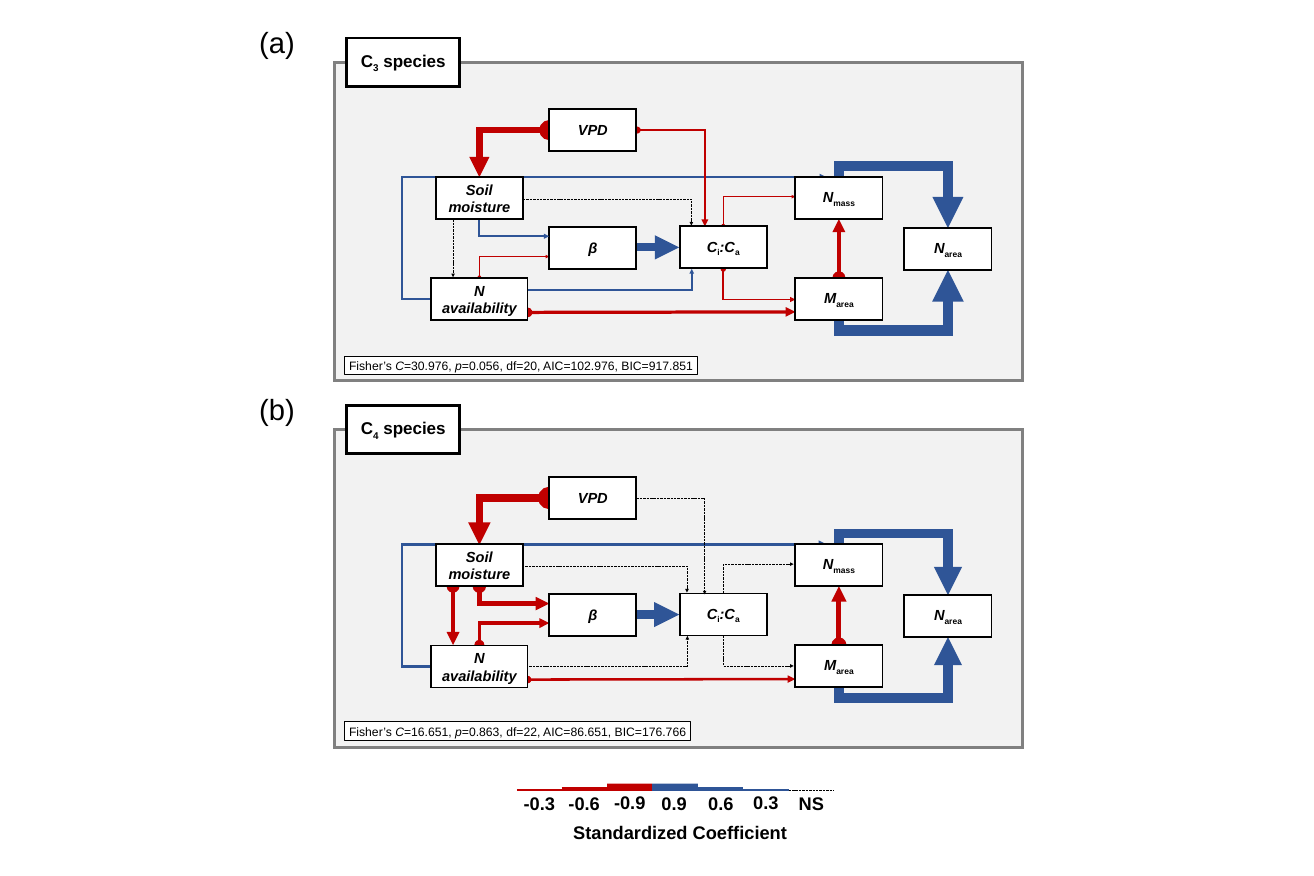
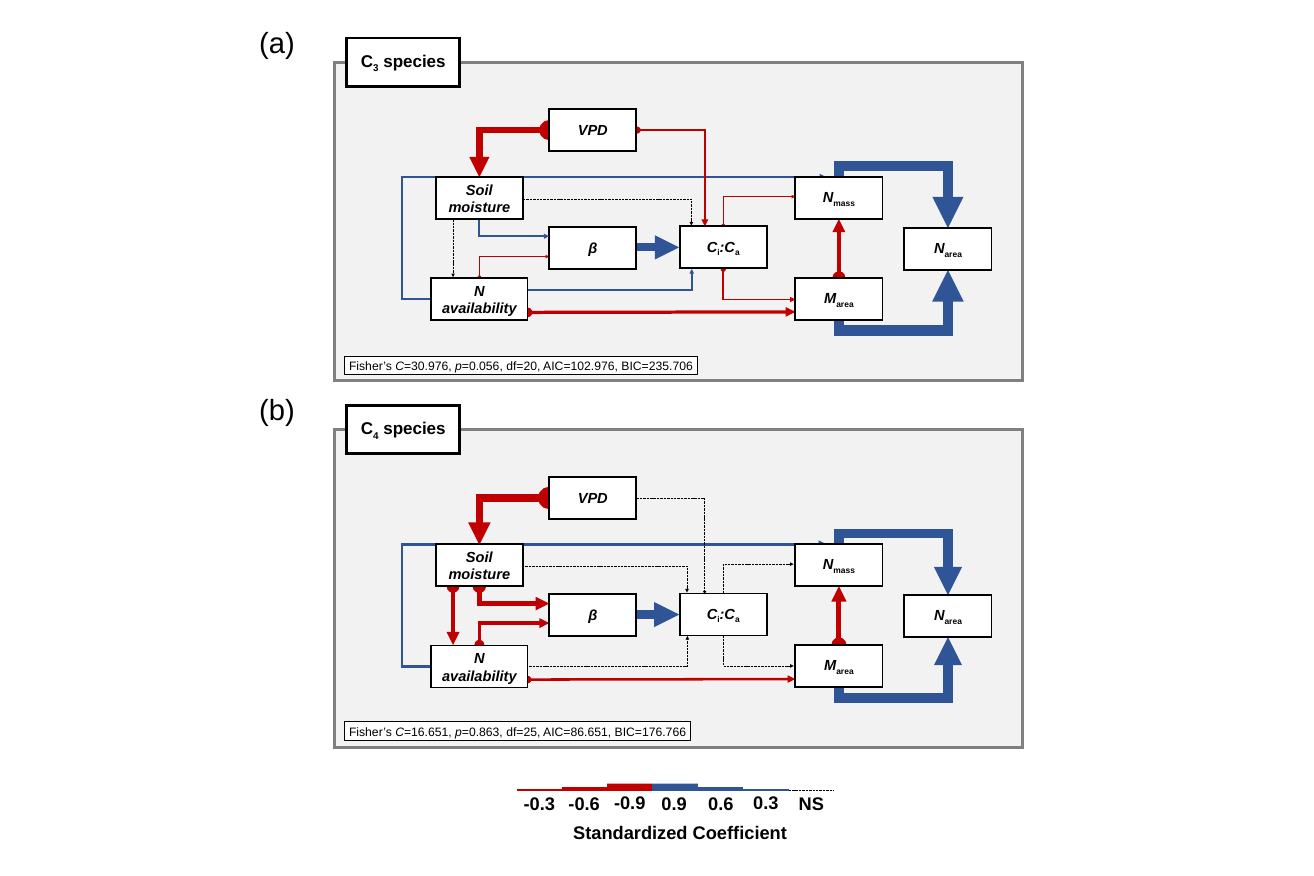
BIC=917.851: BIC=917.851 -> BIC=235.706 (657, 366)
df=22: df=22 -> df=25 (523, 732)
